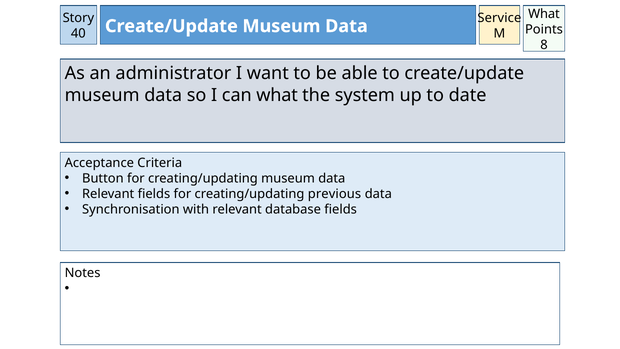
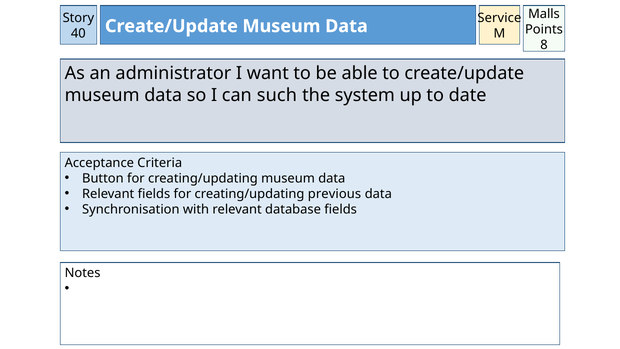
What: What -> Malls (544, 14)
can what: what -> such (277, 95)
